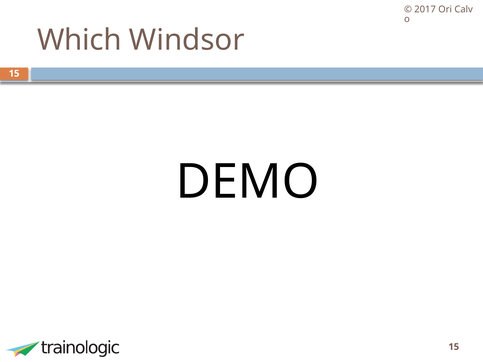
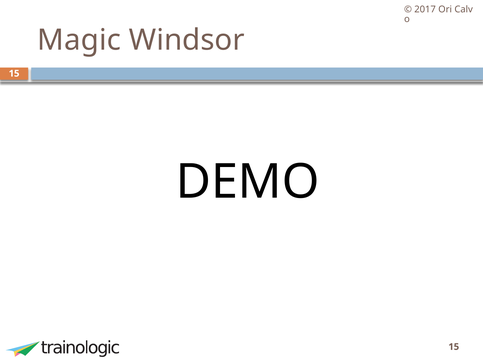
Which: Which -> Magic (79, 40)
